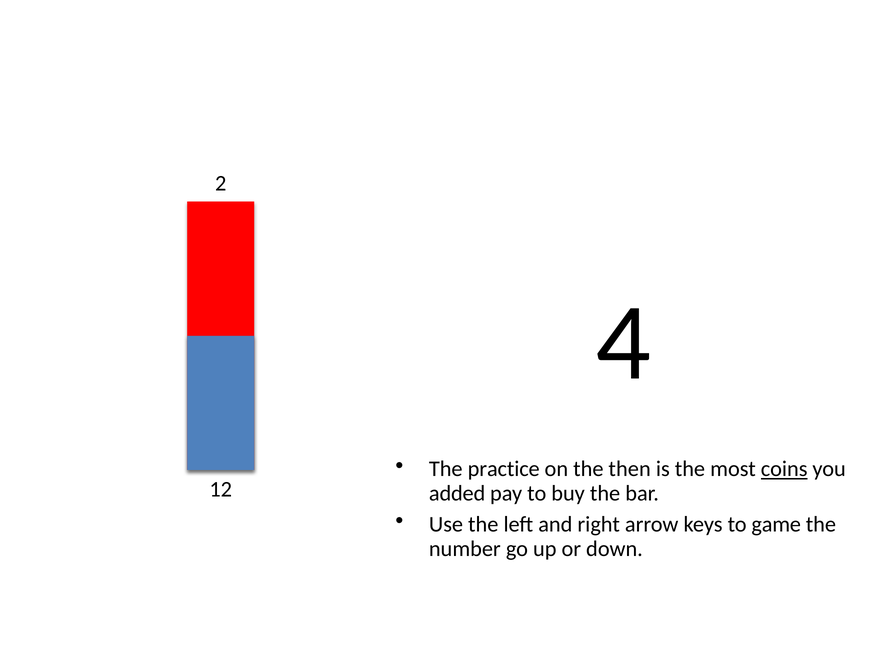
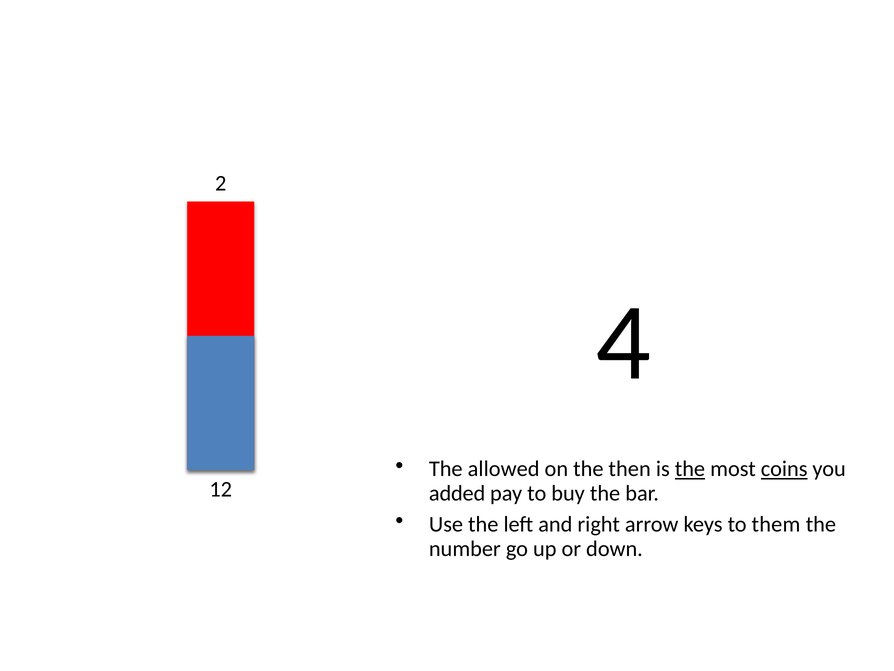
practice: practice -> allowed (504, 469)
the underline: none -> present (690, 469)
game: game -> them (776, 524)
